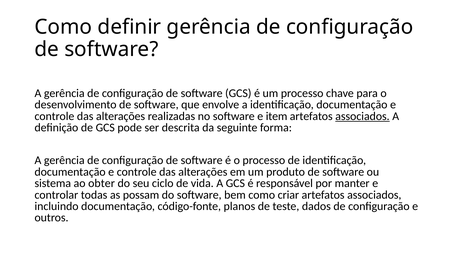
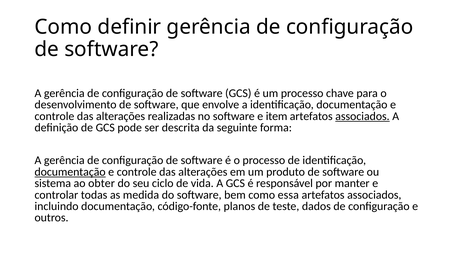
documentação underline: none -> present (70, 172)
possam: possam -> medida (141, 195)
criar: criar -> essa (288, 195)
